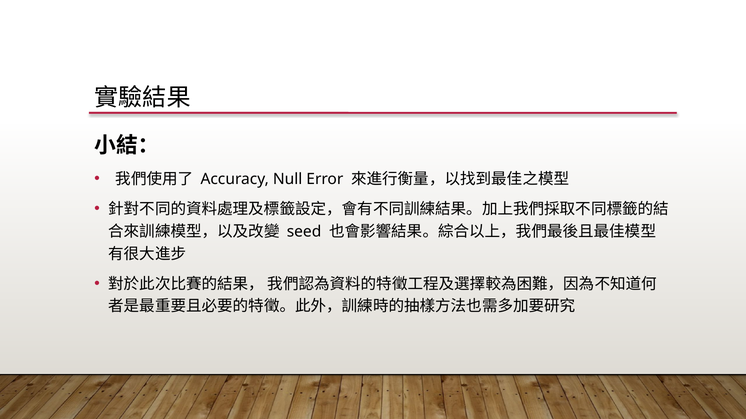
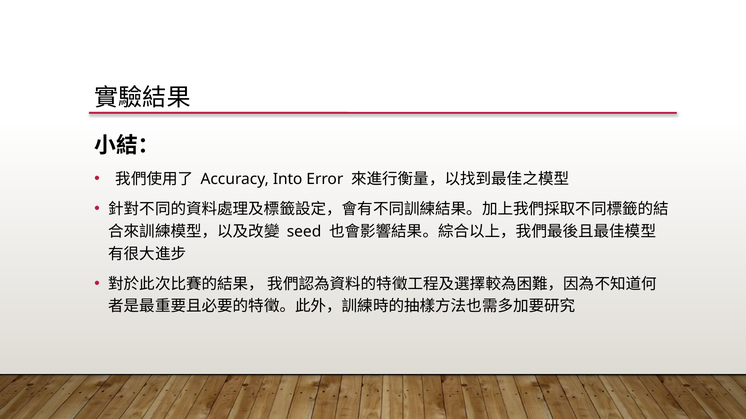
Null: Null -> Into (288, 179)
